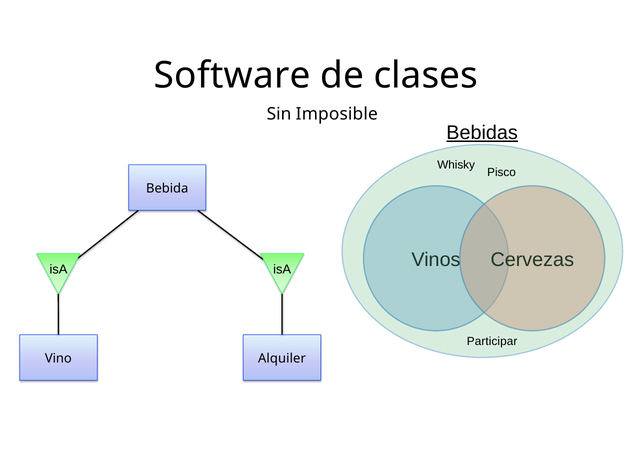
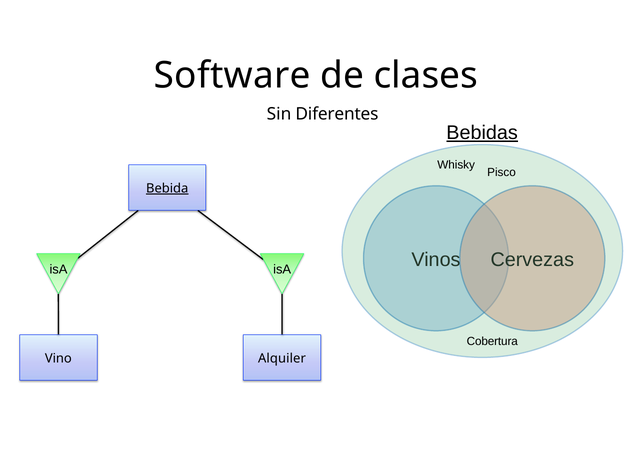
Imposible: Imposible -> Diferentes (337, 114)
Bebida underline: none -> present (167, 188)
Participar: Participar -> Cobertura (492, 341)
